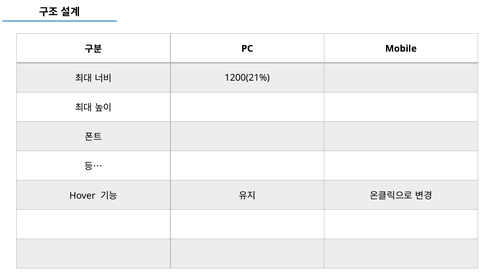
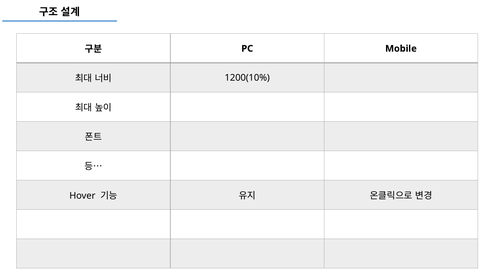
1200(21%: 1200(21% -> 1200(10% (247, 78)
